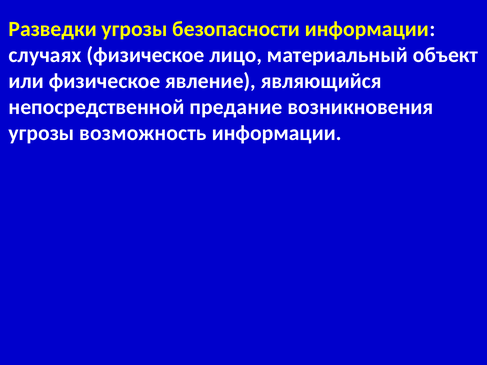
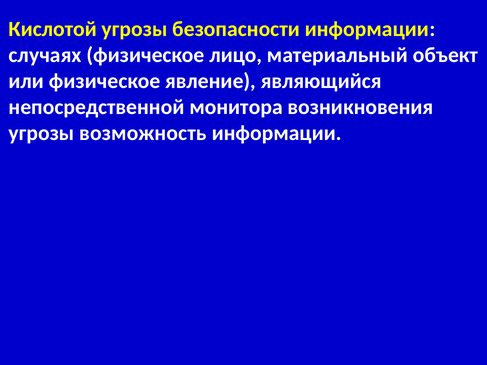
Разведки: Разведки -> Кислотой (53, 29)
предание: предание -> монитора (236, 107)
